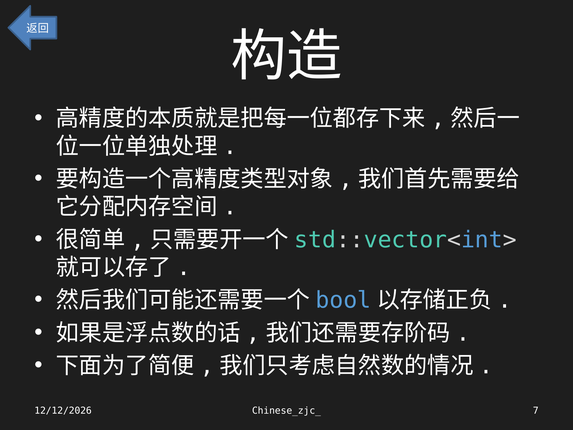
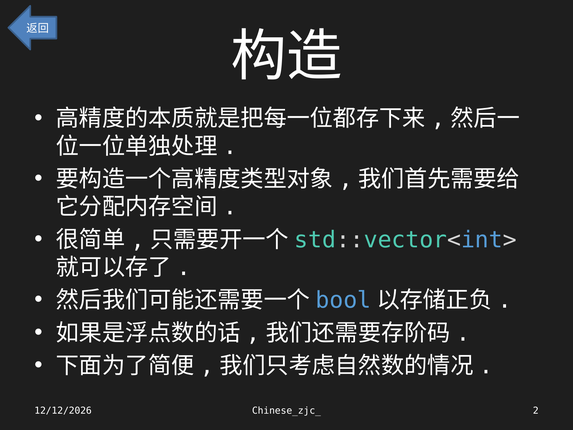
7: 7 -> 2 (536, 410)
